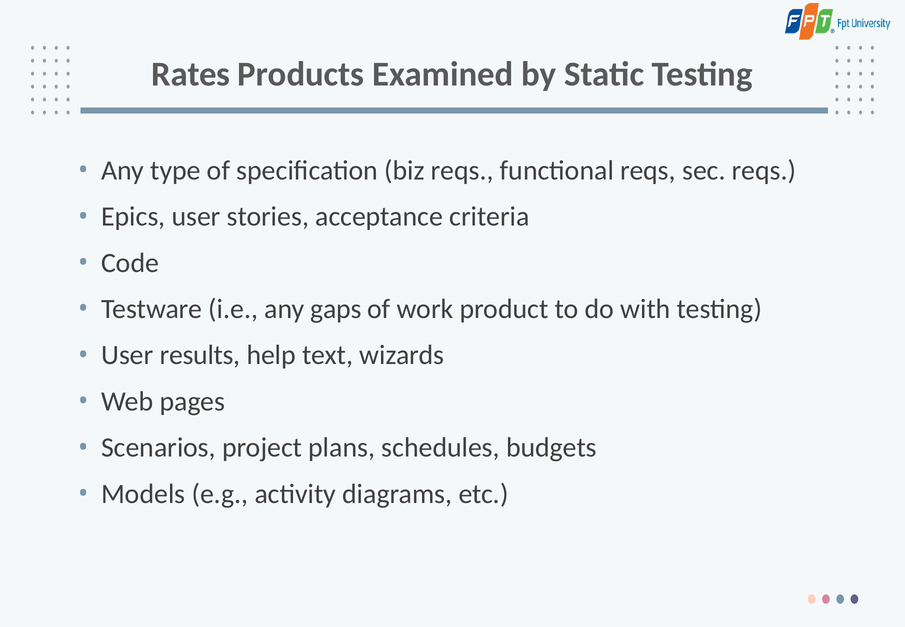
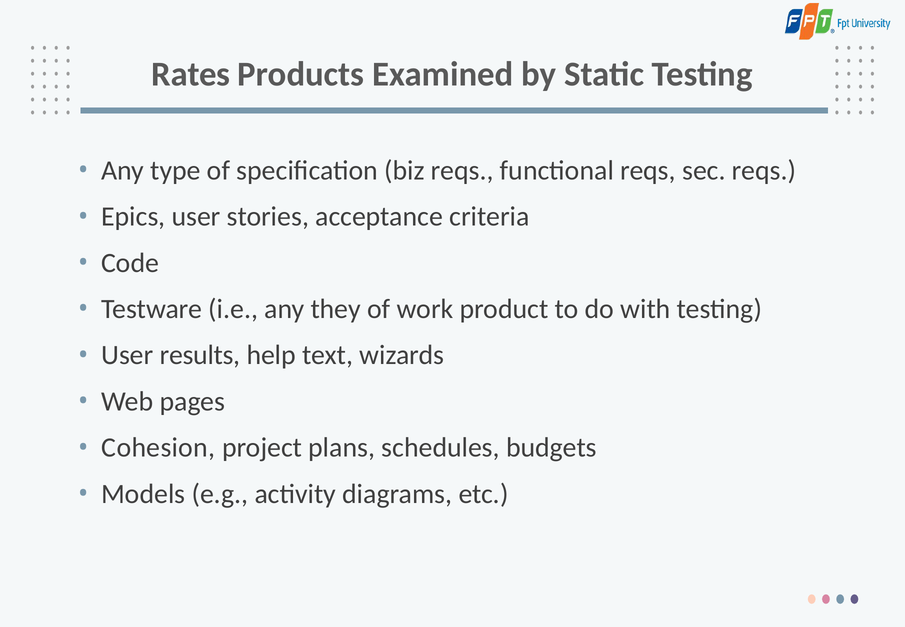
gaps: gaps -> they (336, 309)
Scenarios: Scenarios -> Cohesion (158, 447)
